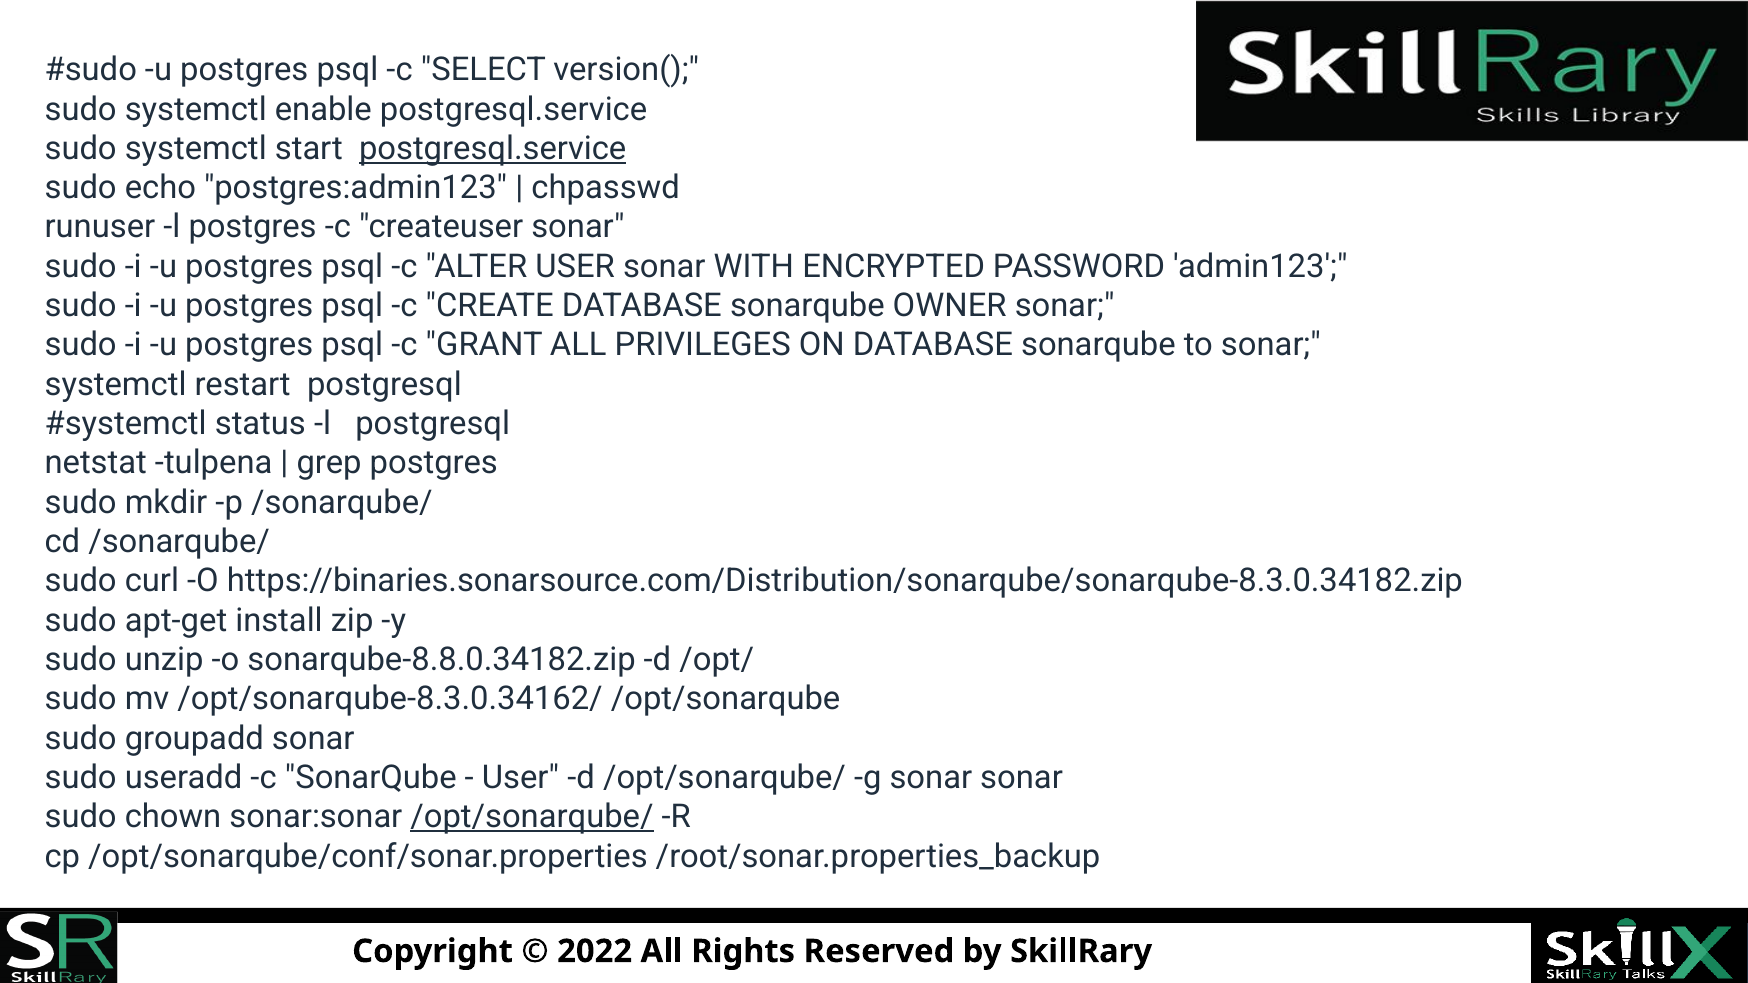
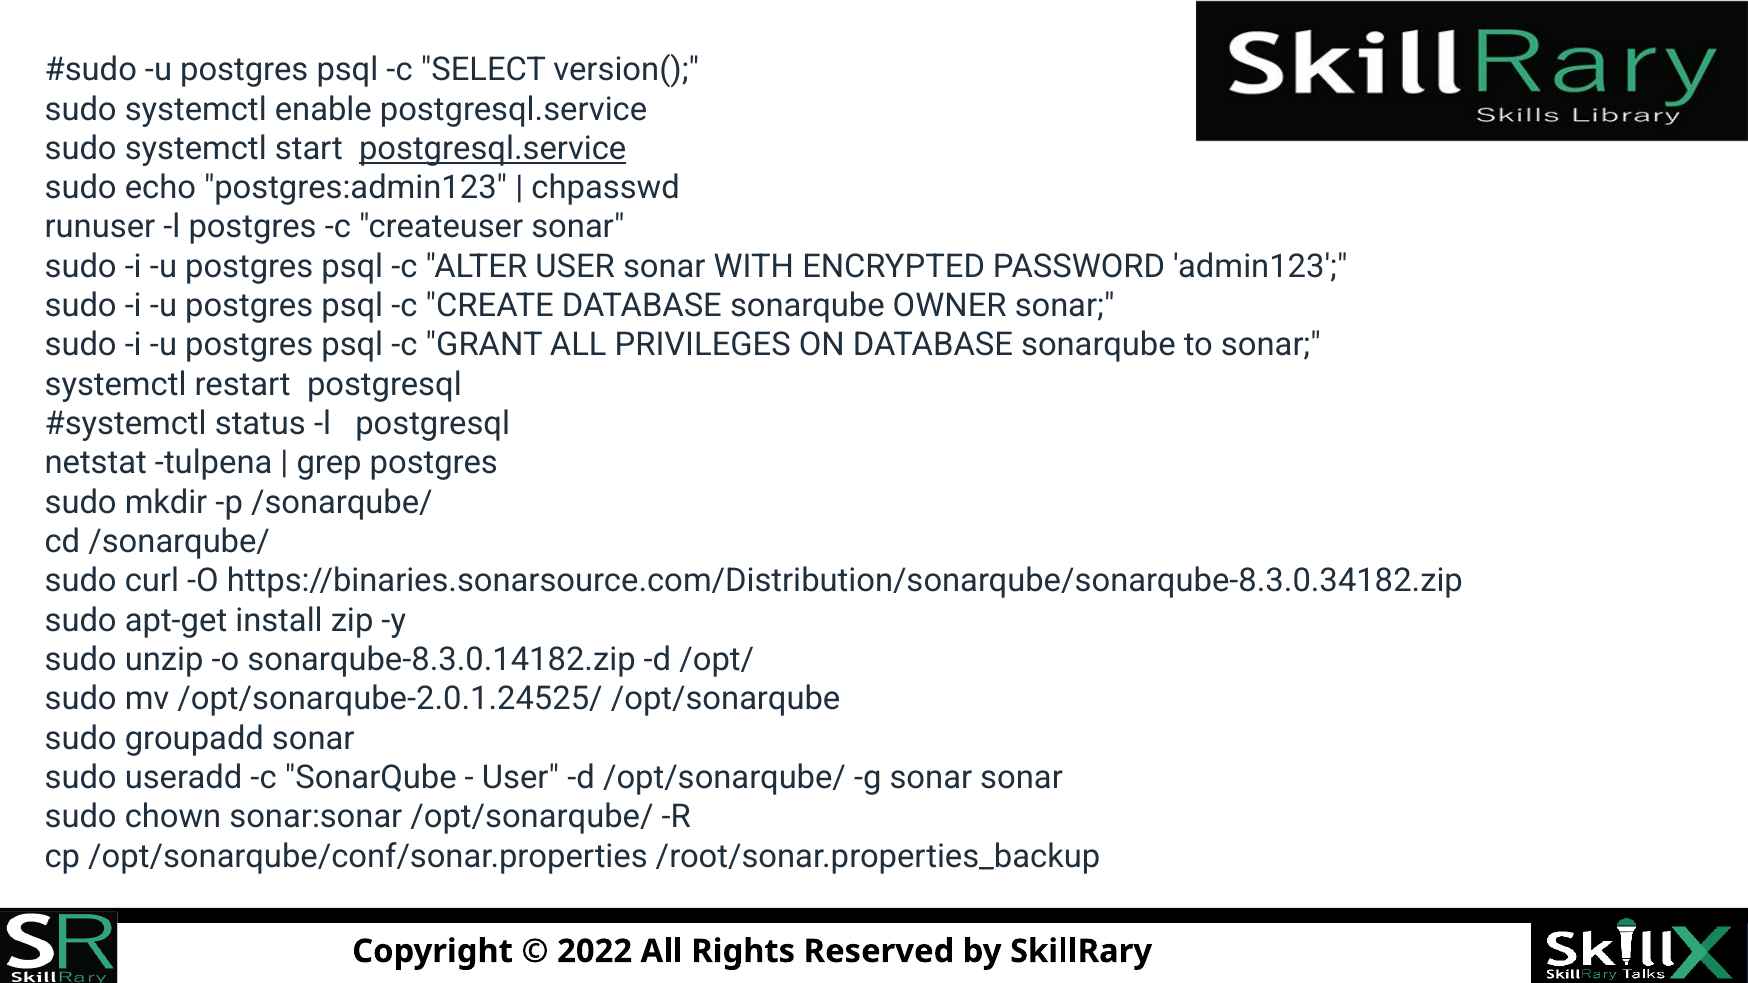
sonarqube-8.8.0.34182.zip: sonarqube-8.8.0.34182.zip -> sonarqube-8.3.0.14182.zip (442, 660)
/opt/sonarqube-8.3.0.34162/: /opt/sonarqube-8.3.0.34162/ -> /opt/sonarqube-2.0.1.24525/ (390, 699)
/opt/sonarqube/ underline: present -> none (532, 817)
